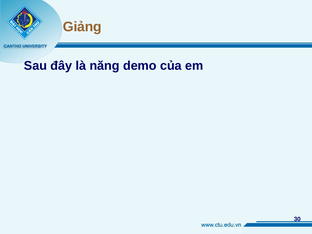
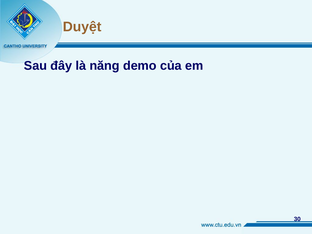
Giảng: Giảng -> Duyệt (82, 27)
